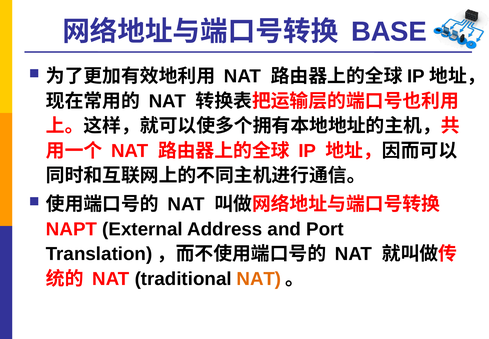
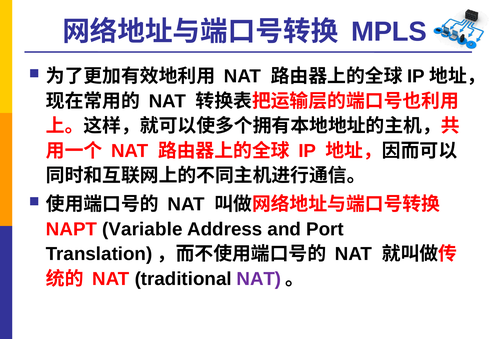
BASE: BASE -> MPLS (389, 32)
External: External -> Variable (142, 229)
NAT colour: orange -> purple (259, 279)
